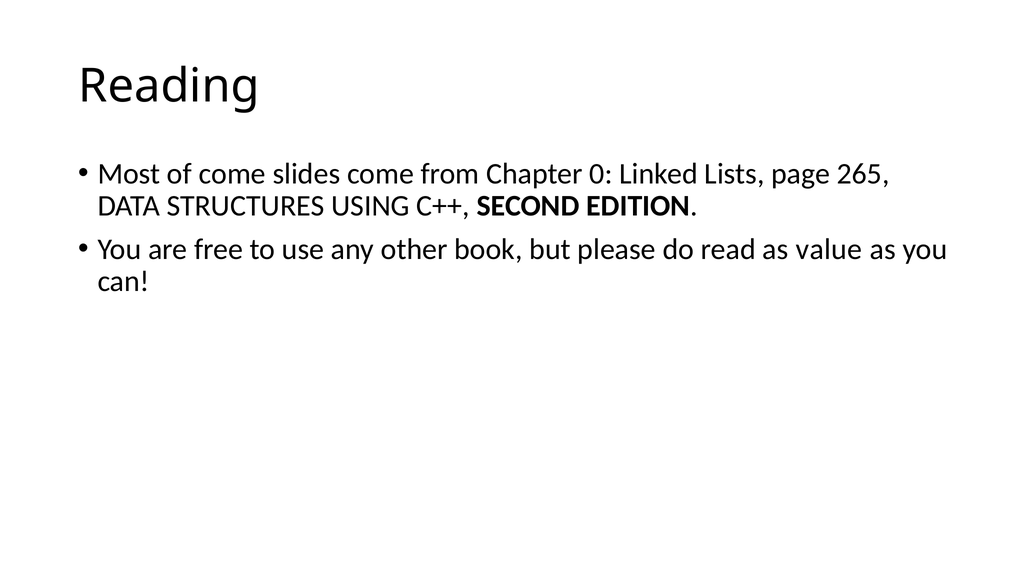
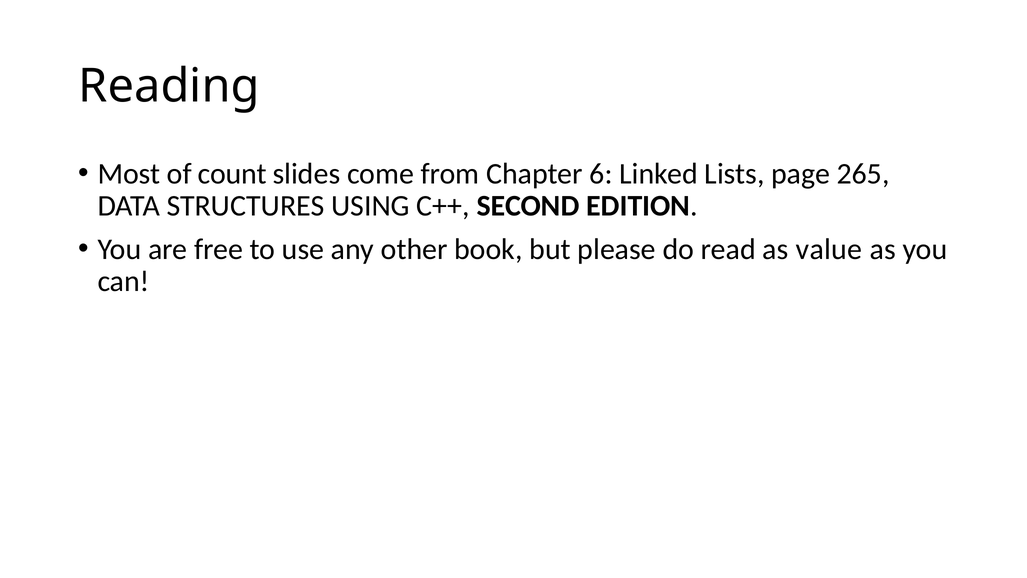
of come: come -> count (232, 174)
0: 0 -> 6 (601, 174)
